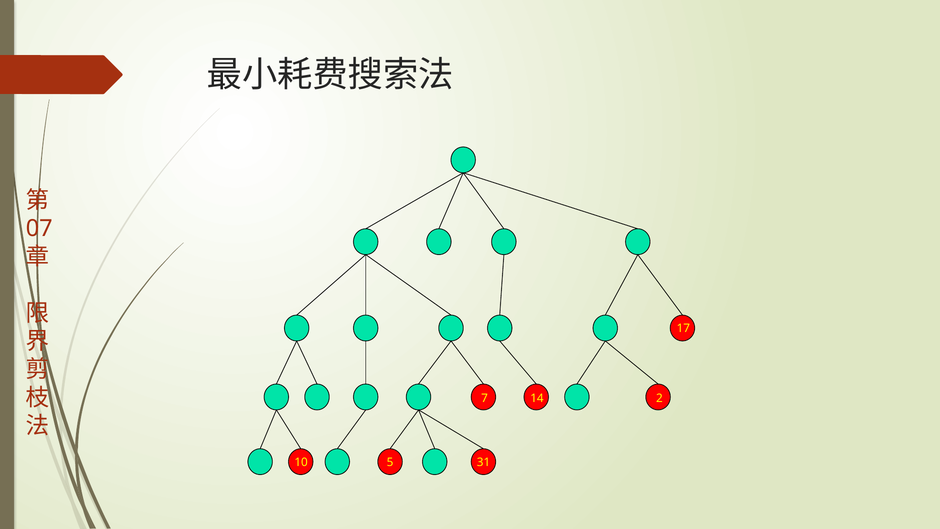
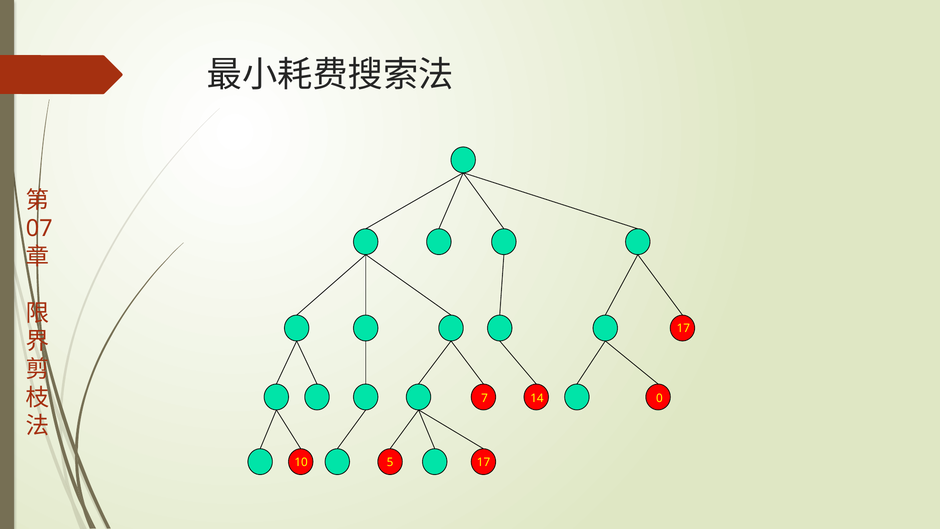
2: 2 -> 0 (659, 398)
5 31: 31 -> 17 (484, 462)
